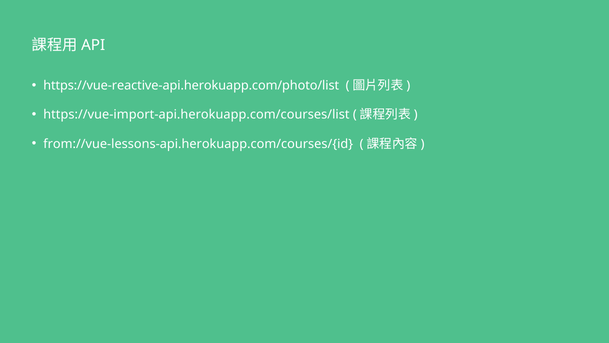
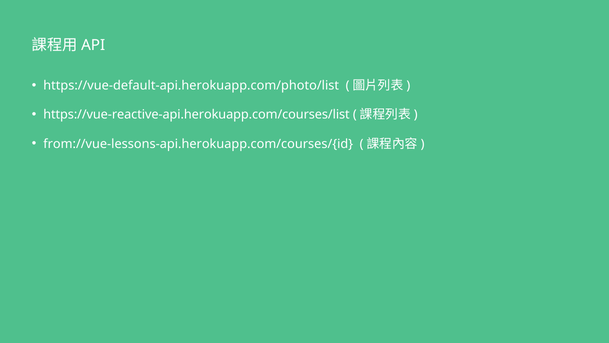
https://vue-reactive-api.herokuapp.com/photo/list: https://vue-reactive-api.herokuapp.com/photo/list -> https://vue-default-api.herokuapp.com/photo/list (191, 85)
https://vue-import-api.herokuapp.com/courses/list: https://vue-import-api.herokuapp.com/courses/list -> https://vue-reactive-api.herokuapp.com/courses/list (196, 115)
